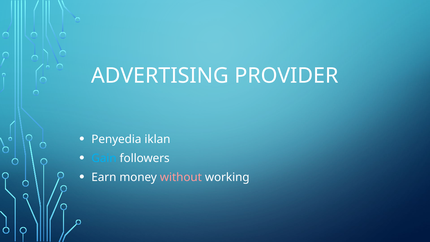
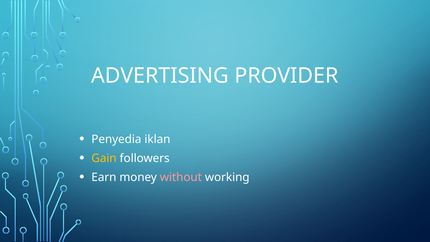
Gain colour: light blue -> yellow (104, 158)
